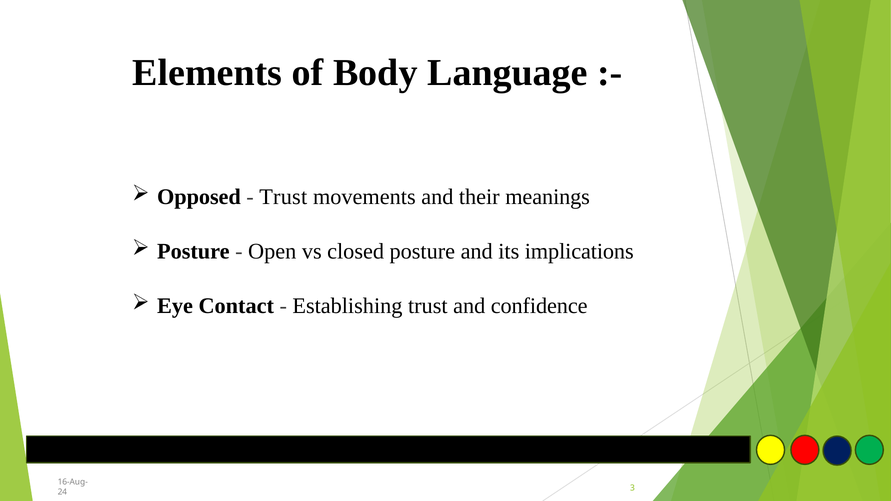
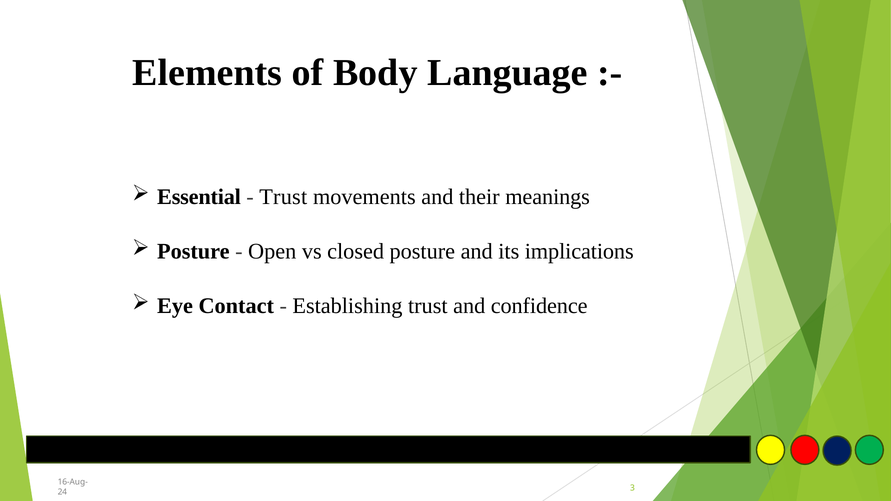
Opposed: Opposed -> Essential (199, 197)
